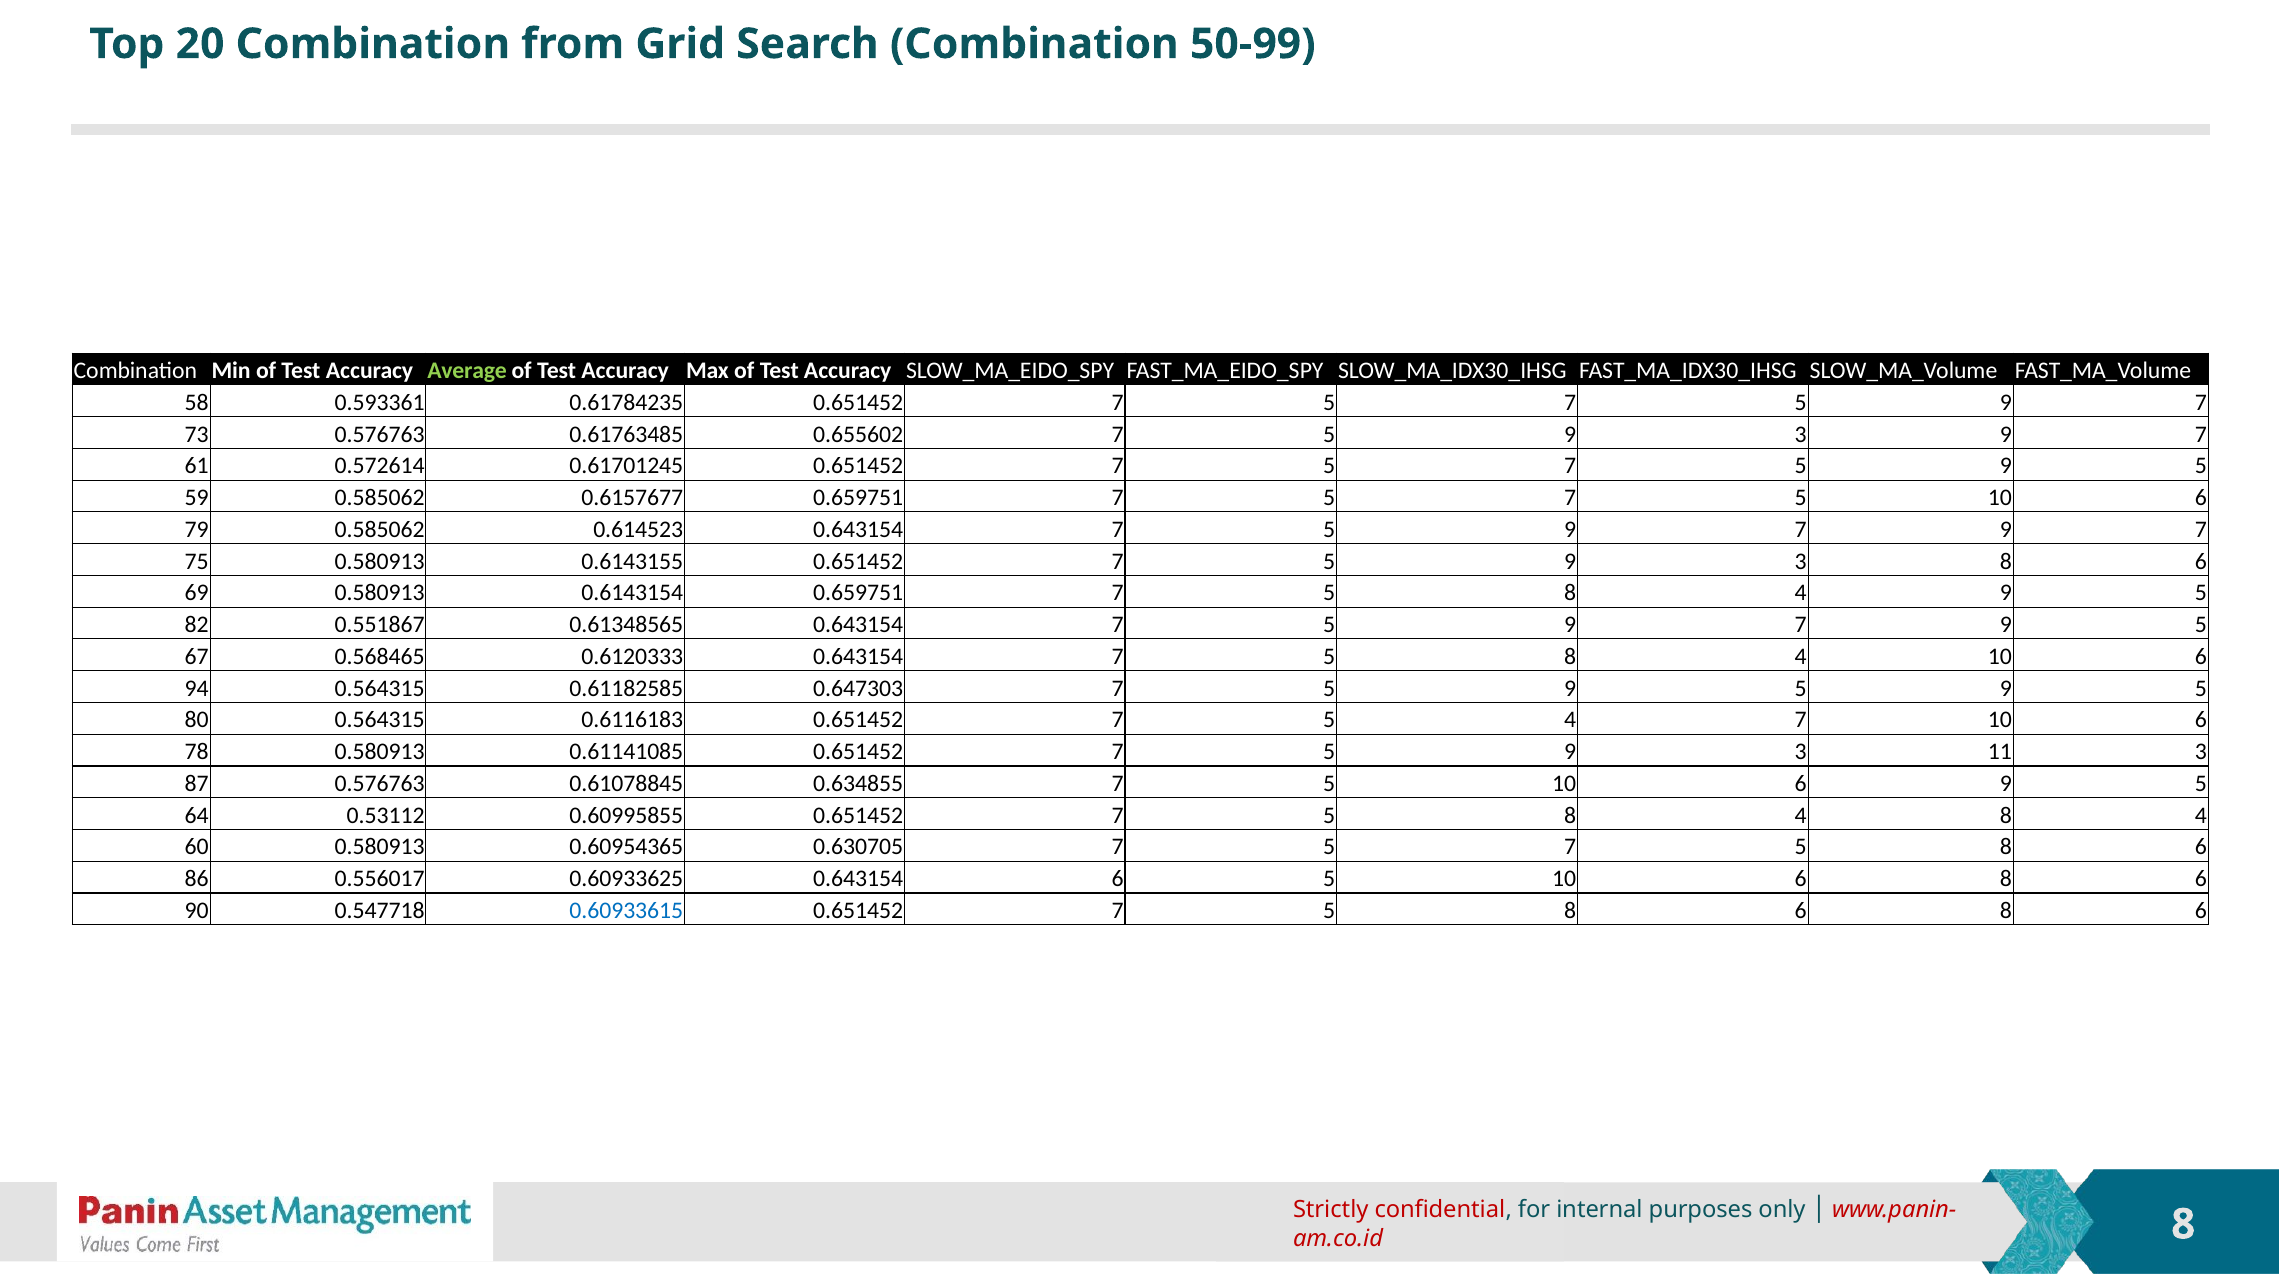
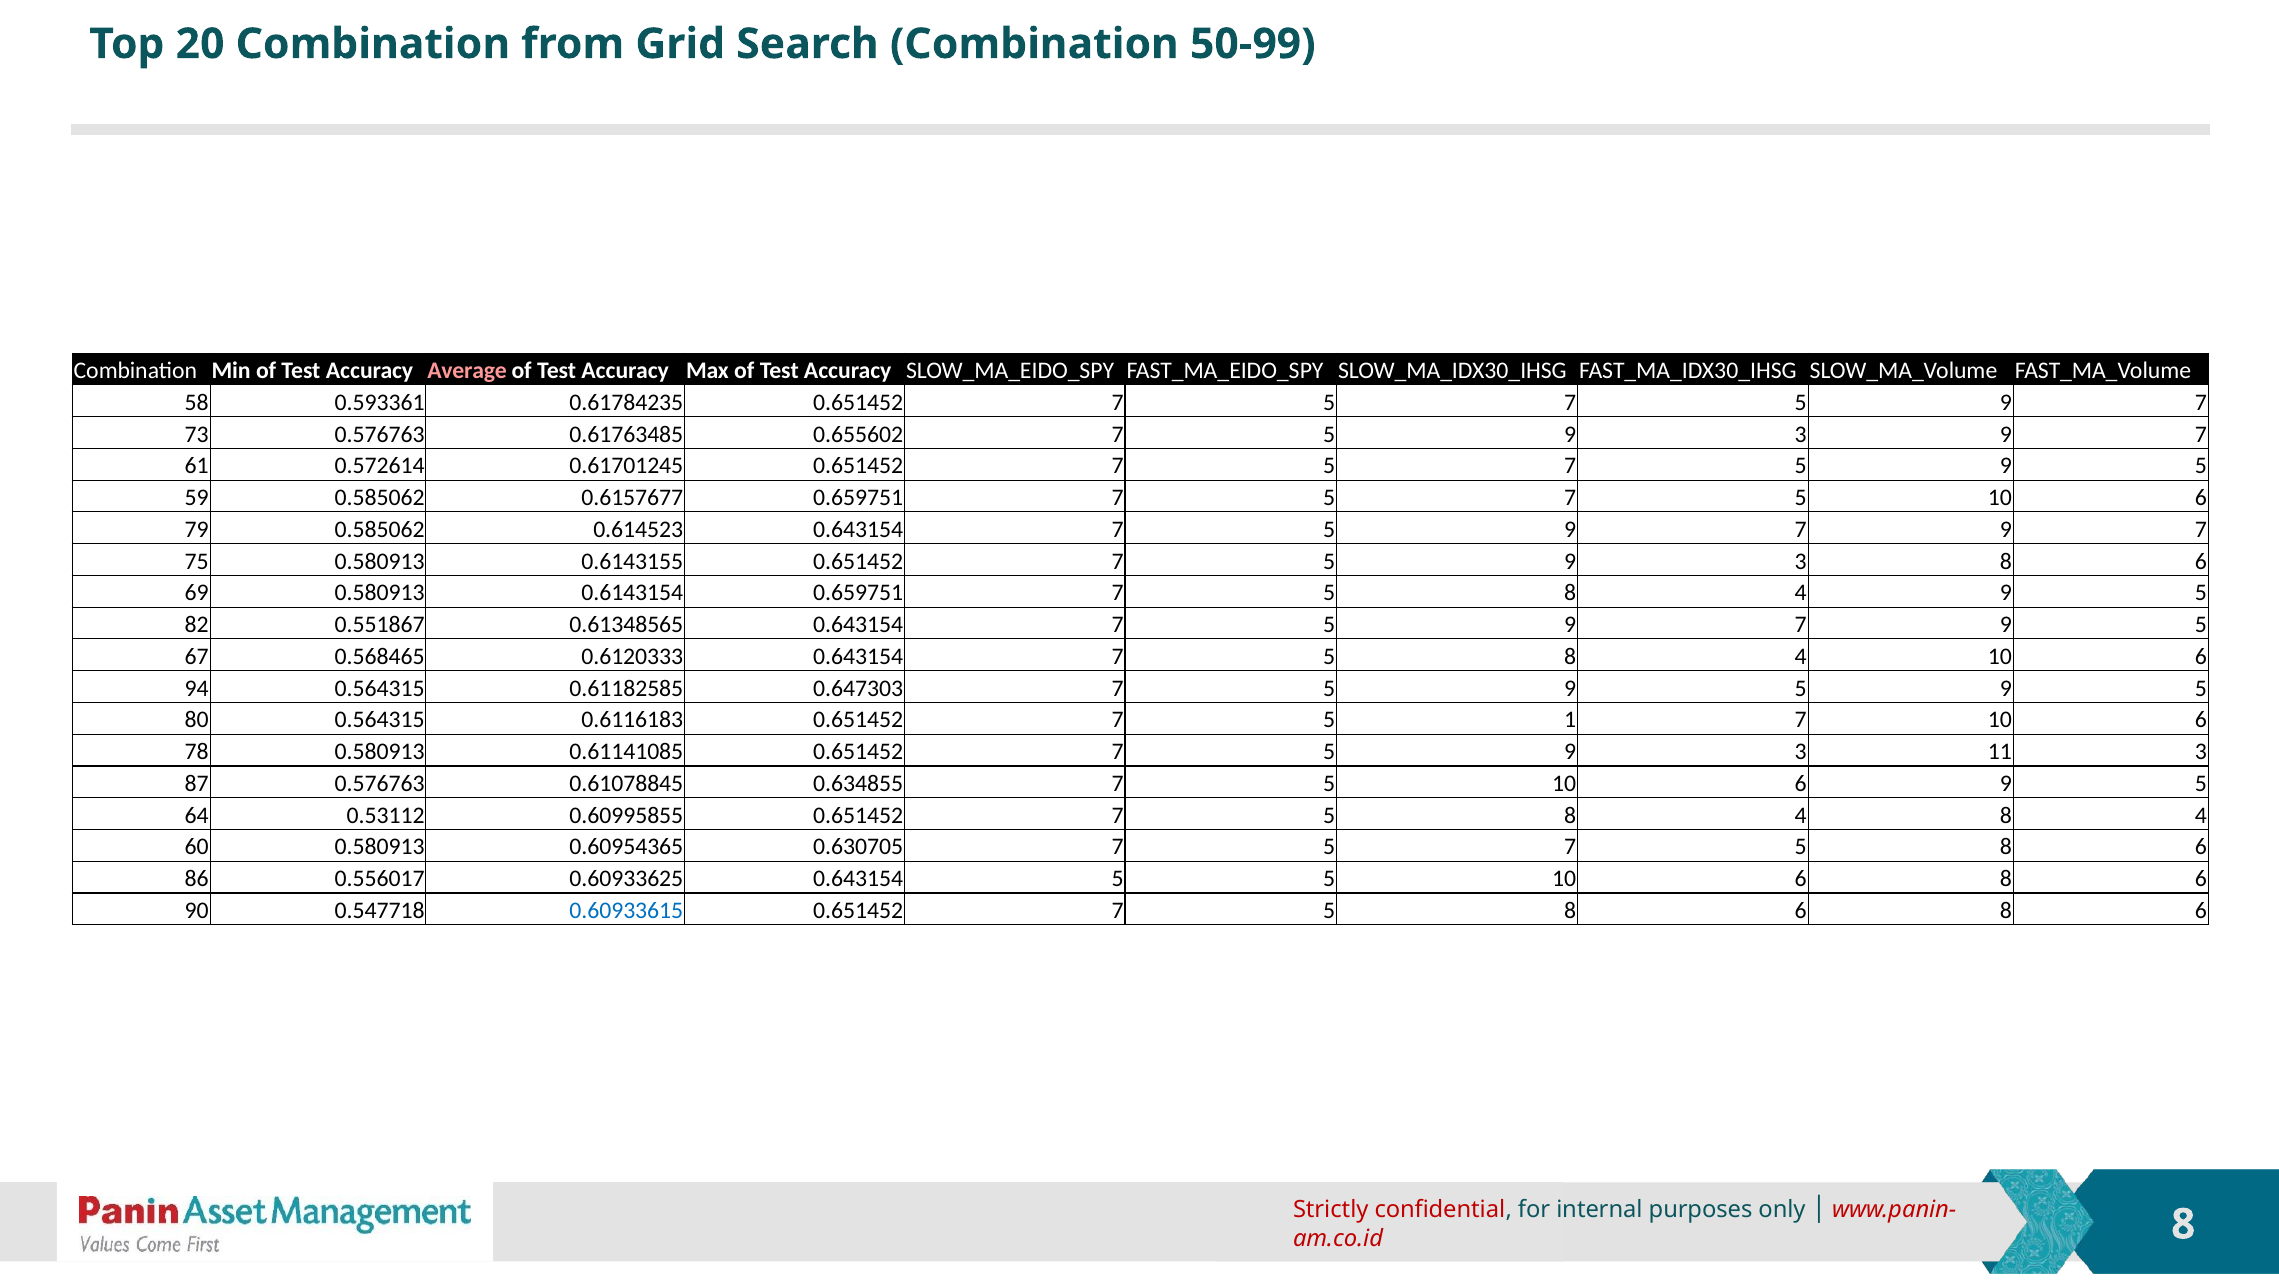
Average colour: light green -> pink (467, 371)
5 4: 4 -> 1 (1570, 720)
0.643154 6: 6 -> 5 (1118, 879)
